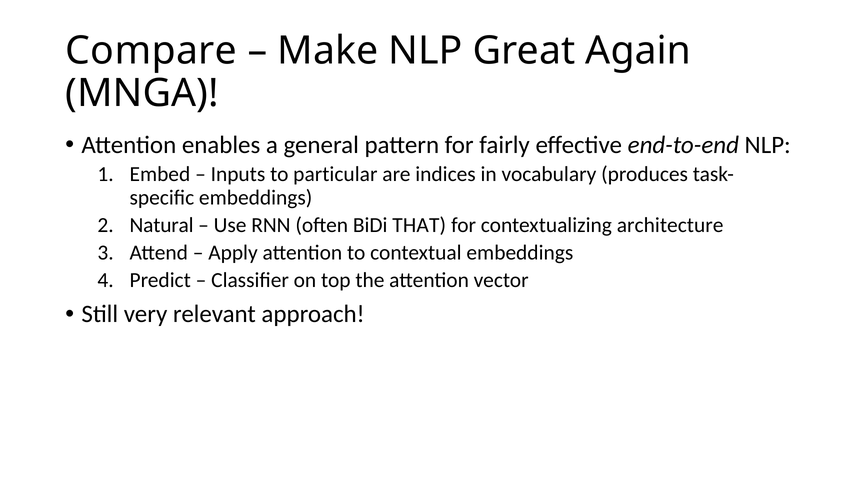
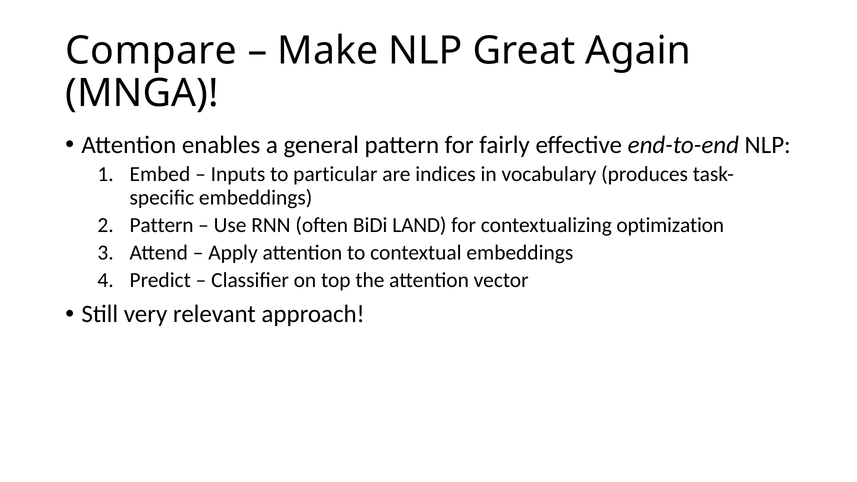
Natural: Natural -> Pattern (162, 225)
THAT: THAT -> LAND (419, 225)
architecture: architecture -> optimization (670, 225)
